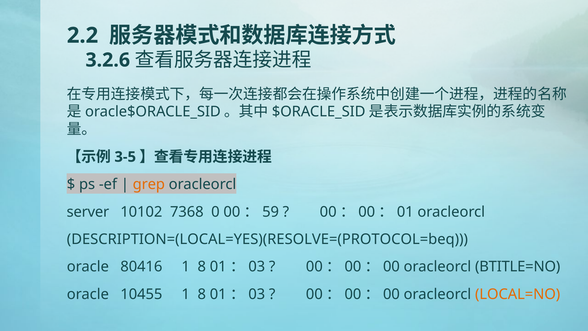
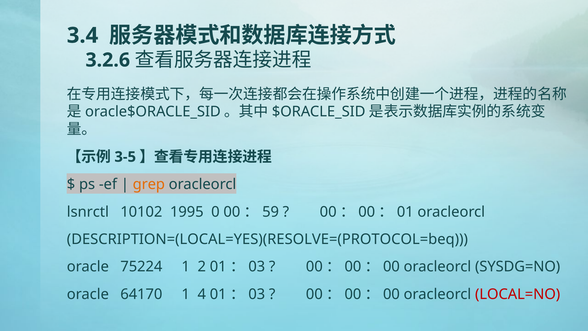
2.2: 2.2 -> 3.4 (83, 35)
server: server -> lsnrctl (88, 212)
7368: 7368 -> 1995 (187, 212)
80416: 80416 -> 75224 (141, 267)
8: 8 -> 2 (202, 267)
BTITLE=NO: BTITLE=NO -> SYSDG=NO (518, 267)
10455: 10455 -> 64170 (141, 294)
8: 8 -> 4 (202, 294)
LOCAL=NO colour: orange -> red (518, 294)
